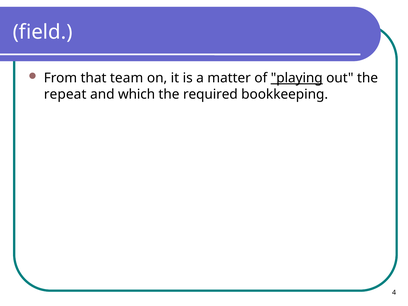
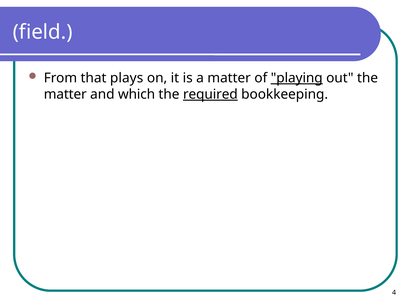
team: team -> plays (127, 78)
repeat: repeat -> matter (65, 94)
required underline: none -> present (210, 94)
